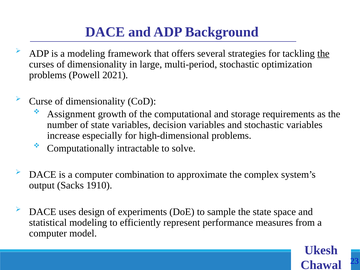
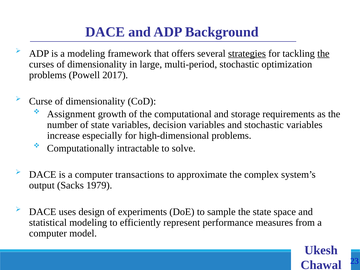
strategies underline: none -> present (247, 53)
2021: 2021 -> 2017 (115, 75)
combination: combination -> transactions (140, 175)
1910: 1910 -> 1979 (99, 185)
